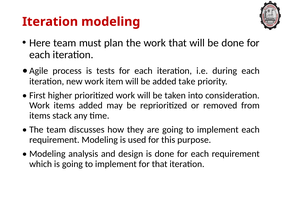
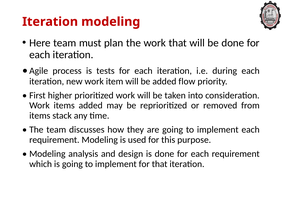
take: take -> flow (187, 82)
